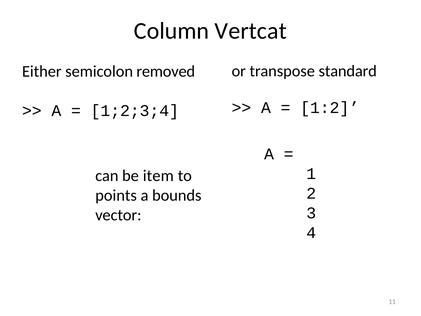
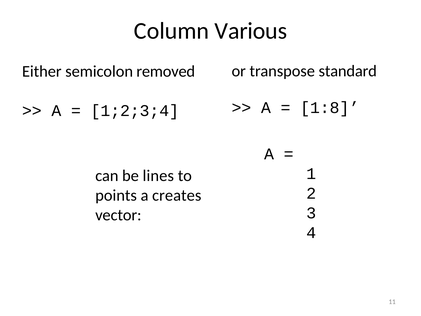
Vertcat: Vertcat -> Various (251, 31)
1:2: 1:2 -> 1:8 (330, 108)
item: item -> lines (158, 176)
bounds: bounds -> creates (177, 195)
